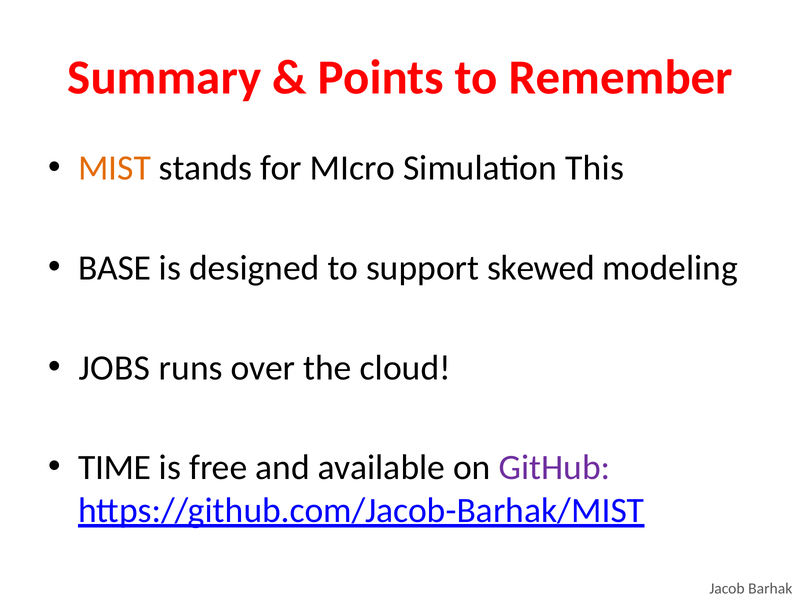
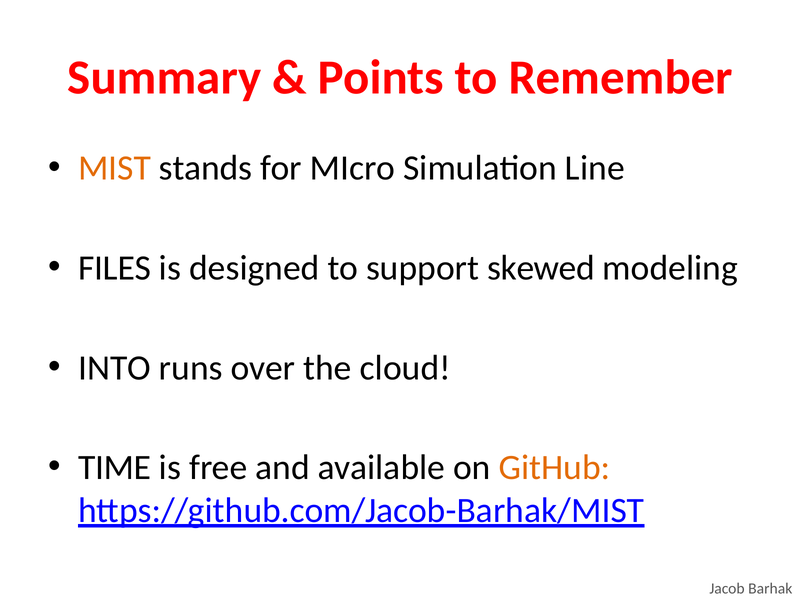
This: This -> Line (595, 168)
BASE: BASE -> FILES (115, 268)
JOBS: JOBS -> INTO (115, 368)
GitHub colour: purple -> orange (555, 467)
